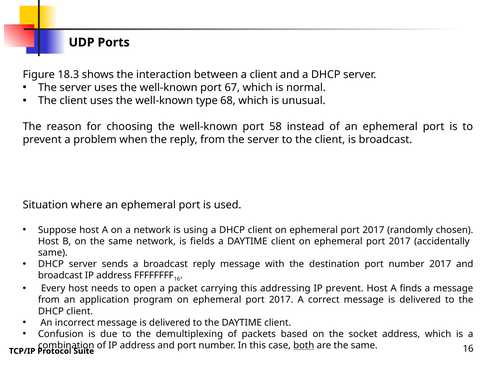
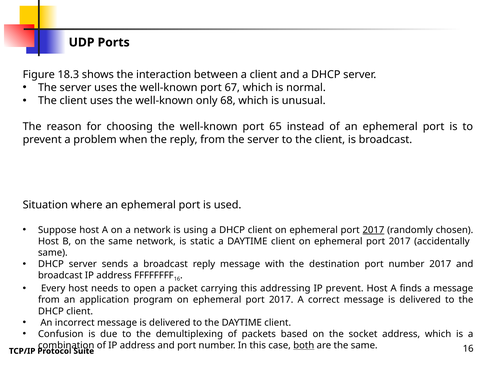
type: type -> only (207, 101)
58: 58 -> 65 (276, 127)
2017 underline: none -> present (373, 230)
fields: fields -> static (202, 242)
